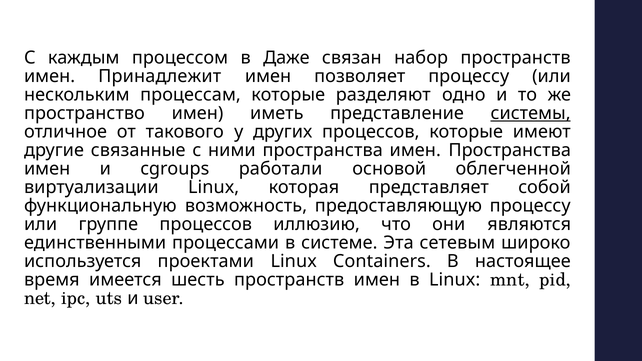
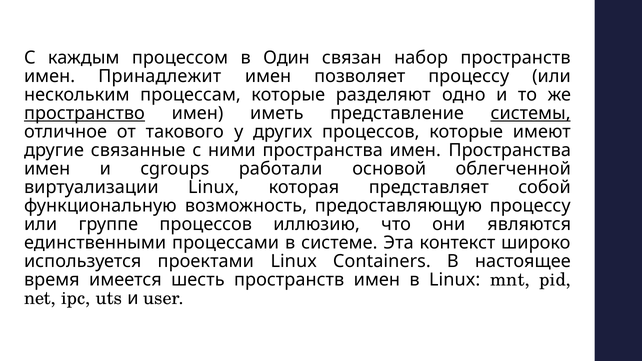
Даже: Даже -> Один (286, 58)
пространство underline: none -> present (84, 113)
сетевым: сетевым -> контекст (457, 243)
